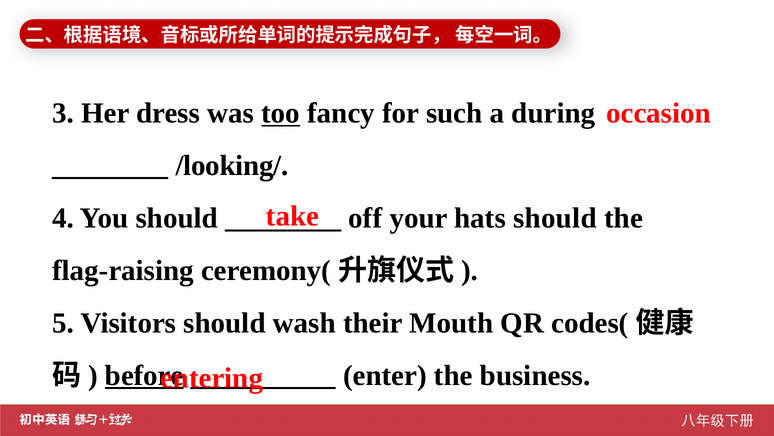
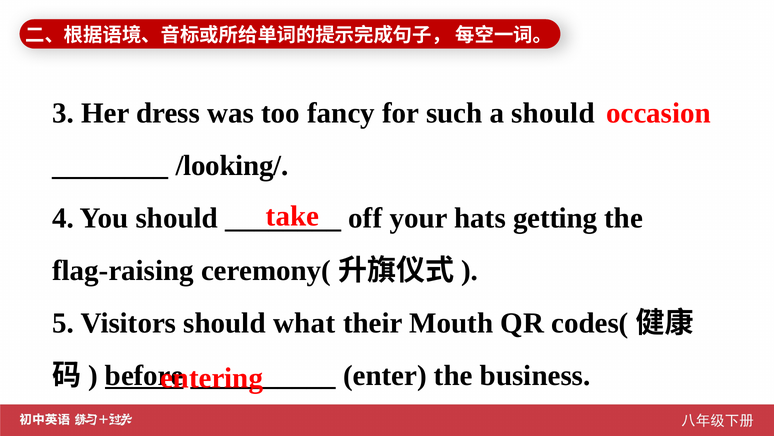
too underline: present -> none (281, 113)
a during: during -> should (553, 113)
hats should: should -> getting (555, 218)
wash: wash -> what (304, 323)
